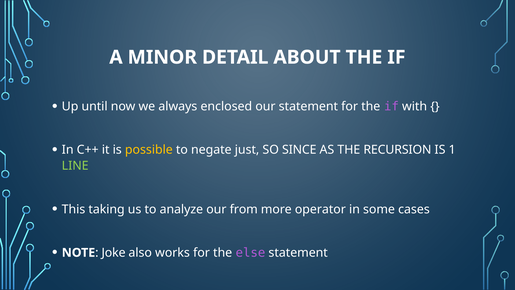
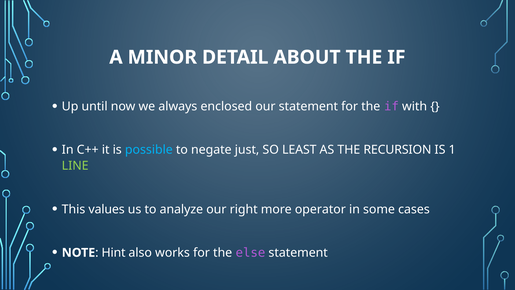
possible colour: yellow -> light blue (149, 150)
SINCE: SINCE -> LEAST (299, 150)
taking: taking -> values (107, 209)
from: from -> right (244, 209)
Joke: Joke -> Hint (114, 252)
